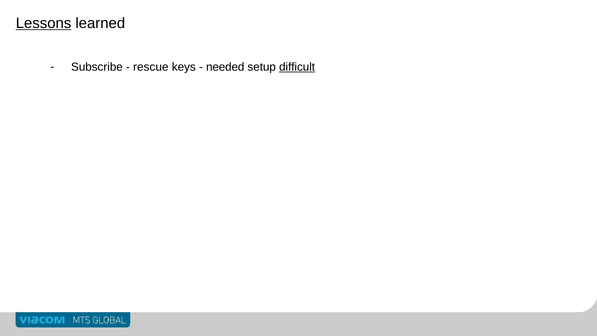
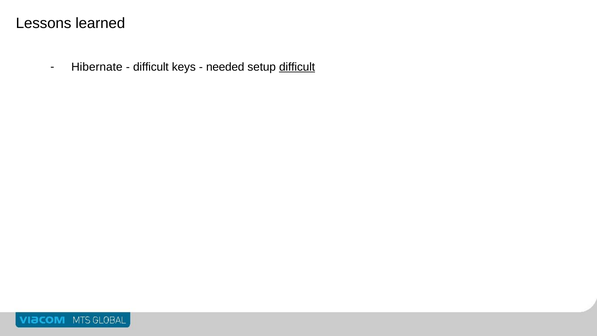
Lessons underline: present -> none (44, 23)
Subscribe: Subscribe -> Hibernate (97, 67)
rescue: rescue -> difficult (151, 67)
